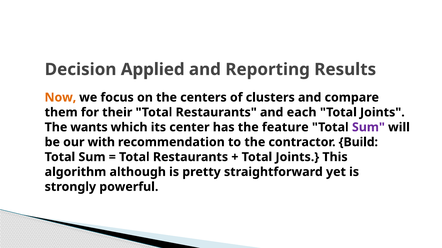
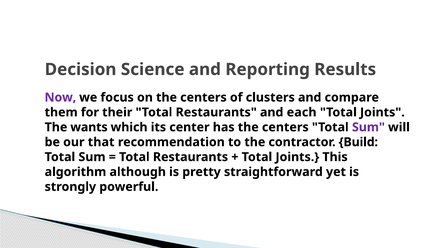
Applied: Applied -> Science (153, 70)
Now colour: orange -> purple (60, 98)
has the feature: feature -> centers (285, 128)
with: with -> that (101, 142)
